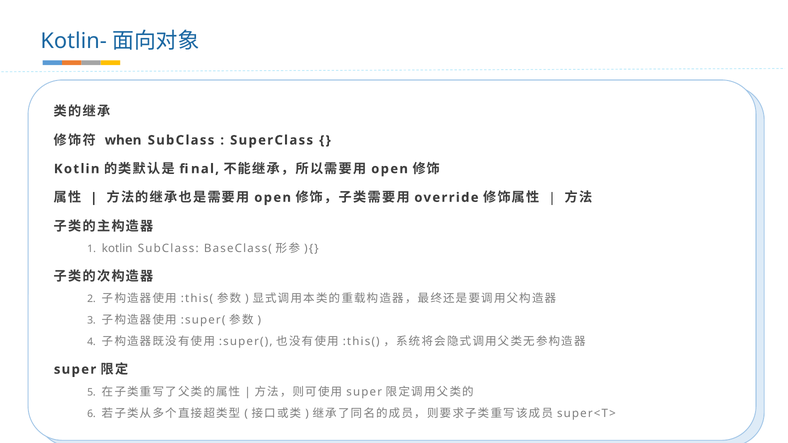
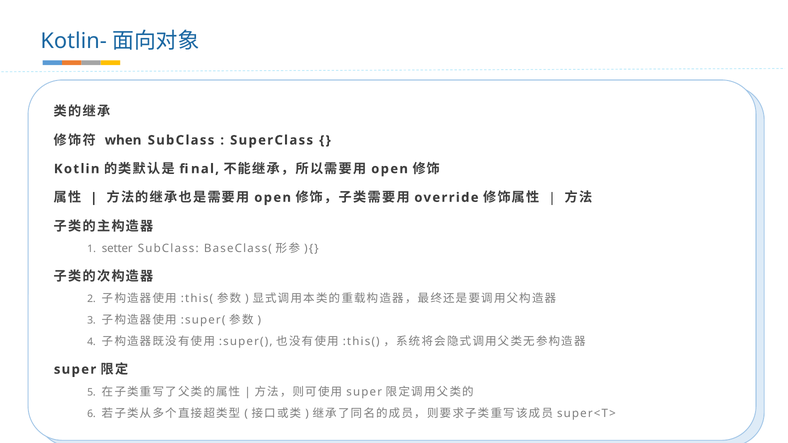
kotlin: kotlin -> setter (117, 249)
